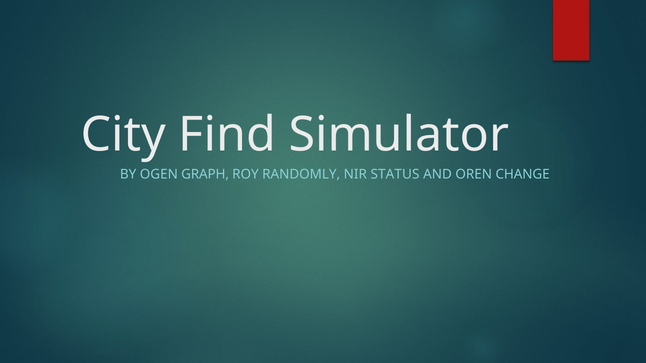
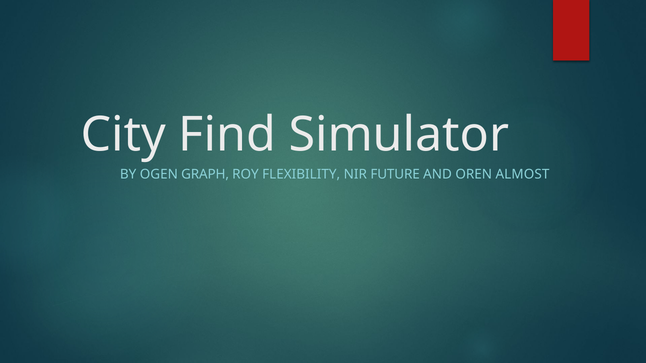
RANDOMLY: RANDOMLY -> FLEXIBILITY (301, 174)
STATUS: STATUS -> FUTURE (395, 174)
CHANGE: CHANGE -> ALMOST (522, 174)
